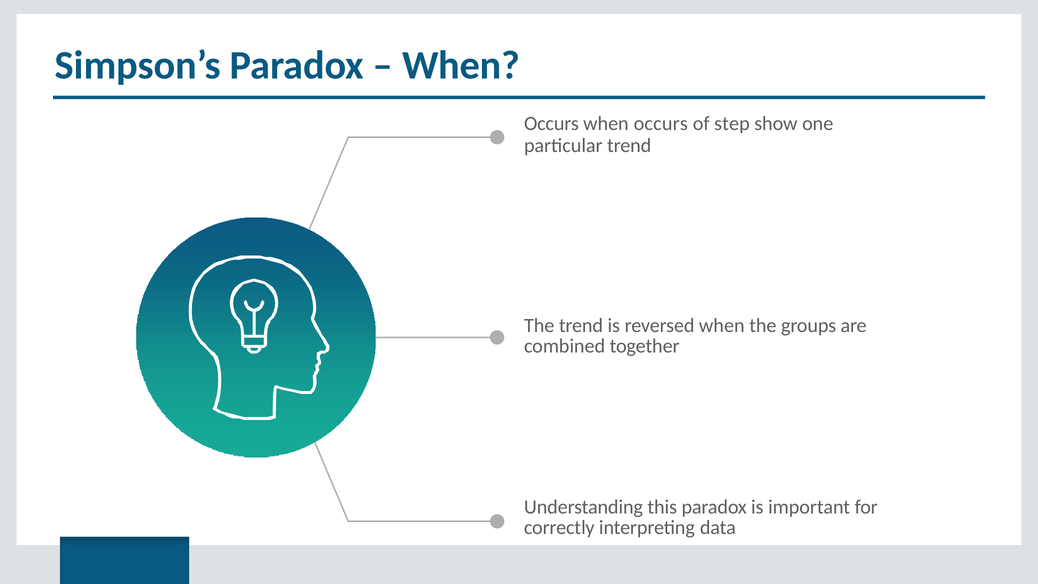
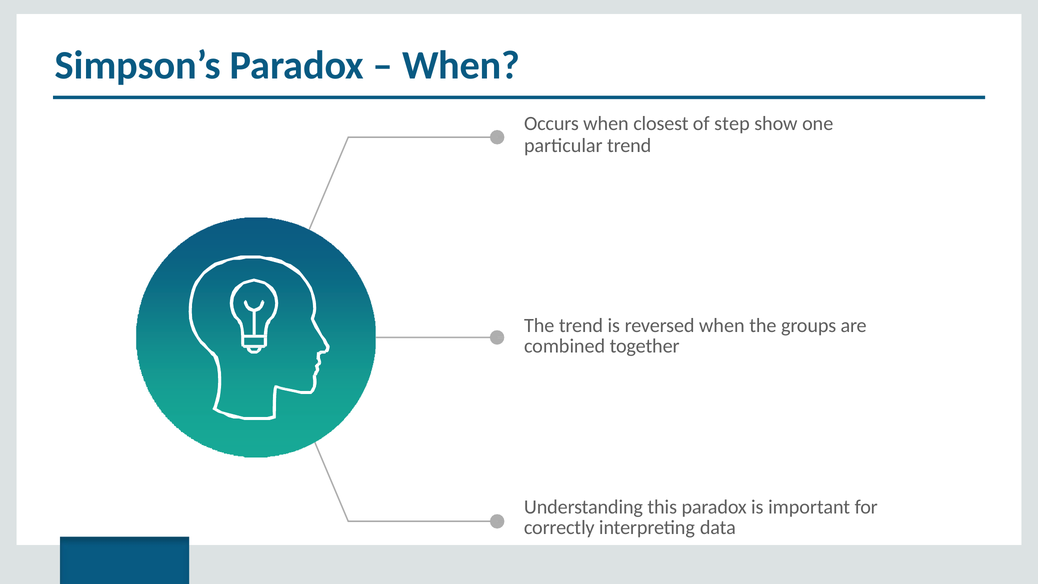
Occurs when occurs: occurs -> closest (661, 123)
